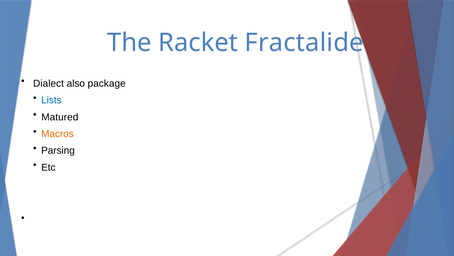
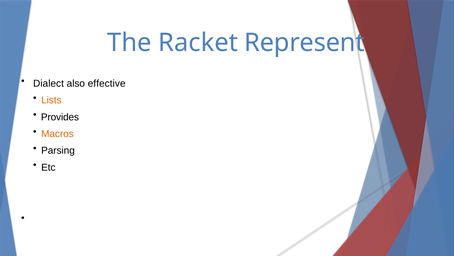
Fractalide: Fractalide -> Represent (304, 43)
package: package -> effective (107, 83)
Lists colour: blue -> orange (51, 100)
Matured: Matured -> Provides (60, 117)
